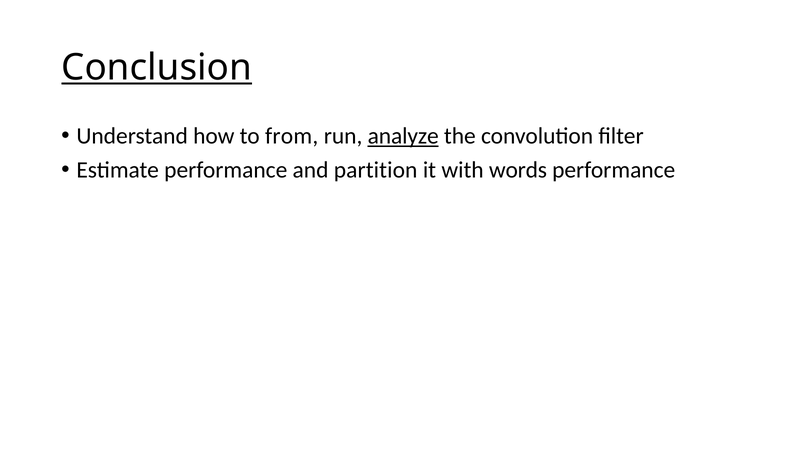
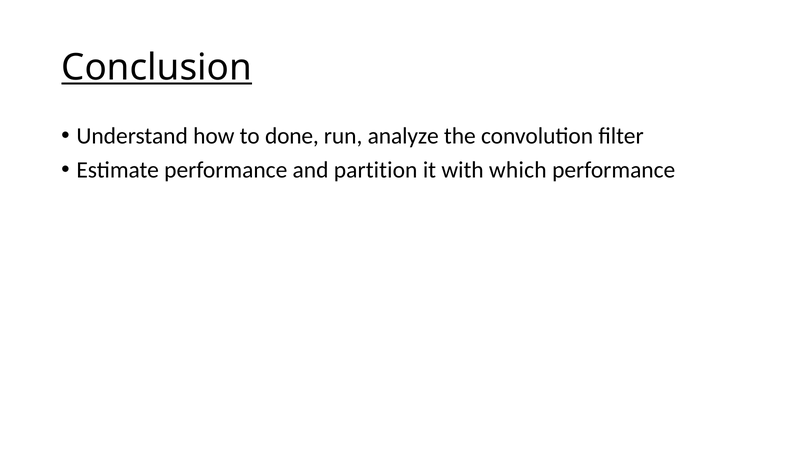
from: from -> done (292, 136)
analyze underline: present -> none (403, 136)
words: words -> which (518, 170)
